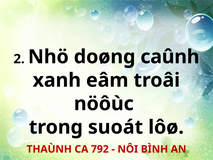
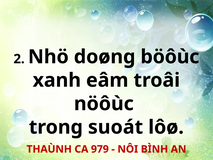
caûnh: caûnh -> böôùc (170, 57)
792: 792 -> 979 (100, 149)
